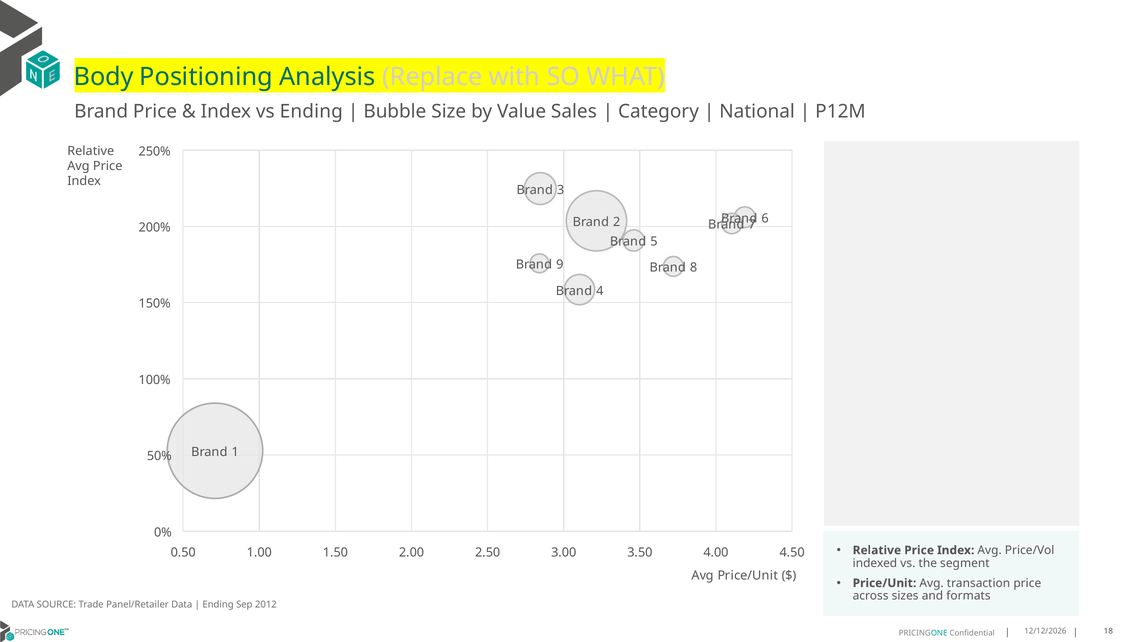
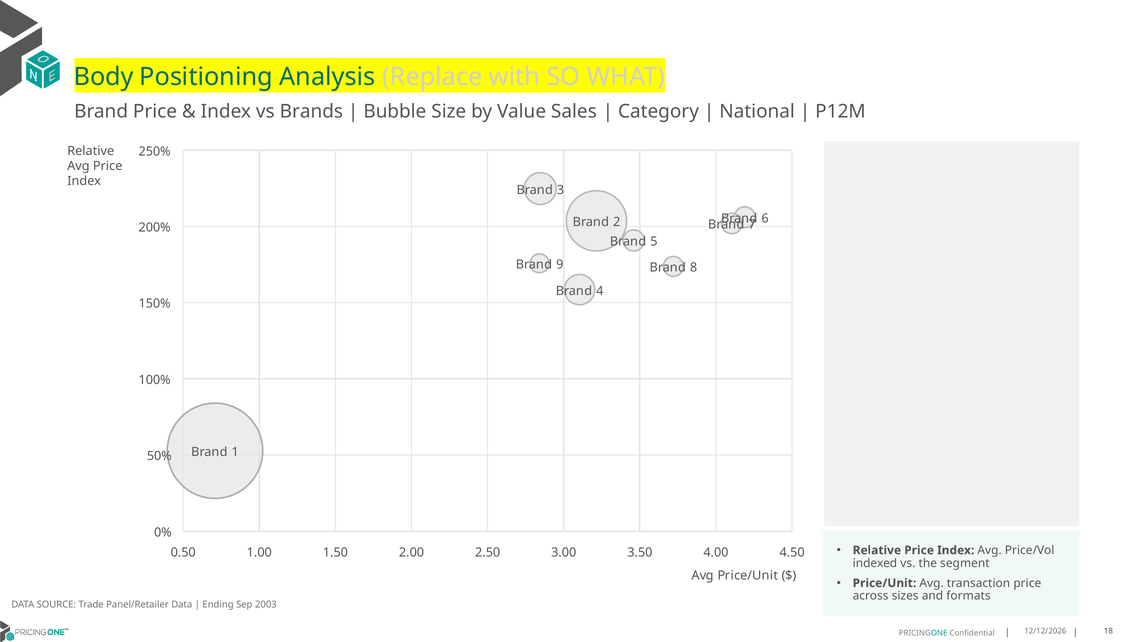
vs Ending: Ending -> Brands (311, 111)
2012: 2012 -> 2003 (266, 605)
